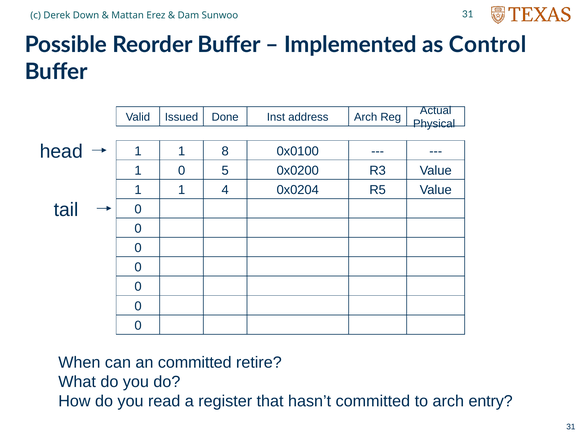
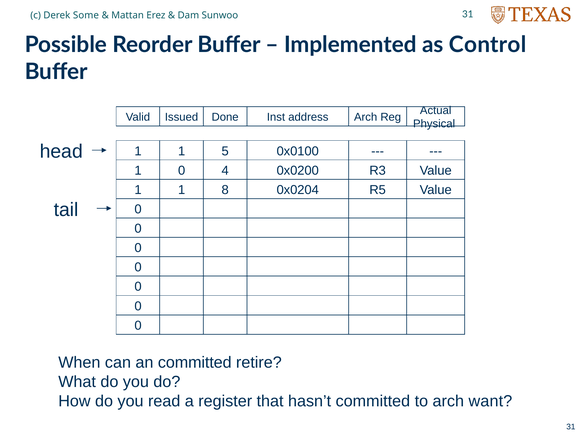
Down: Down -> Some (86, 15)
8: 8 -> 5 (225, 151)
5: 5 -> 4 (225, 170)
4: 4 -> 8 (225, 190)
entry: entry -> want (490, 401)
